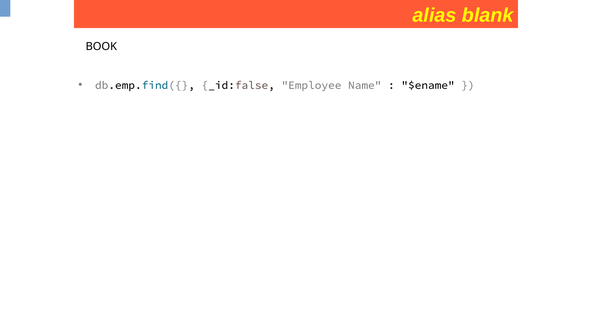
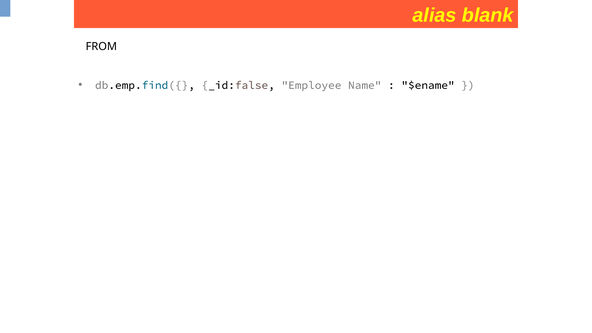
BOOK: BOOK -> FROM (101, 47)
